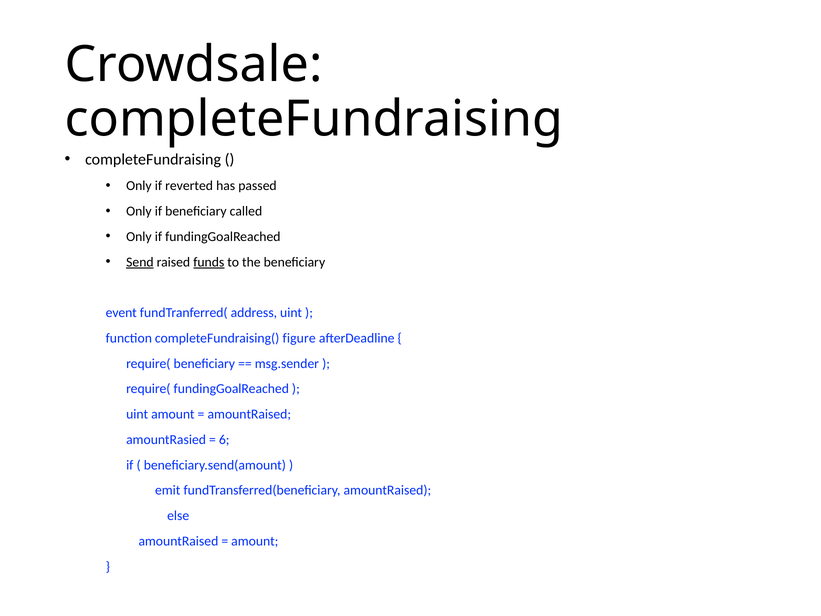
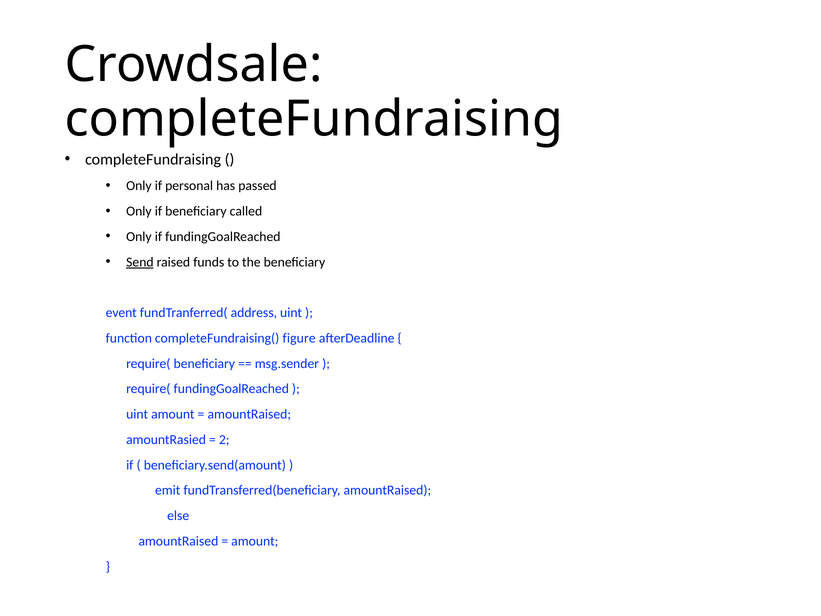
reverted: reverted -> personal (189, 186)
funds underline: present -> none (209, 262)
6: 6 -> 2 (224, 440)
